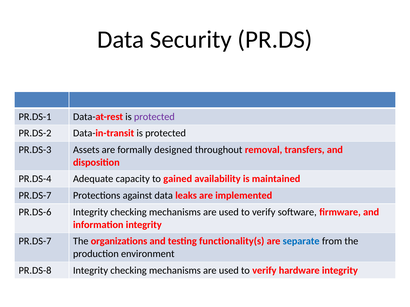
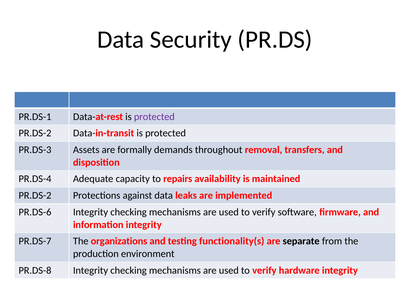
designed: designed -> demands (173, 150)
gained: gained -> repairs (178, 179)
PR.DS-7: PR.DS-7 -> PR.DS-2 (35, 196)
separate colour: blue -> black (301, 242)
